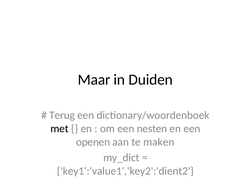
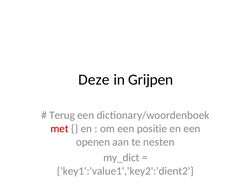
Maar: Maar -> Deze (94, 80)
Duiden: Duiden -> Grijpen (151, 80)
met colour: black -> red (60, 129)
nesten: nesten -> positie (152, 129)
maken: maken -> nesten (159, 142)
